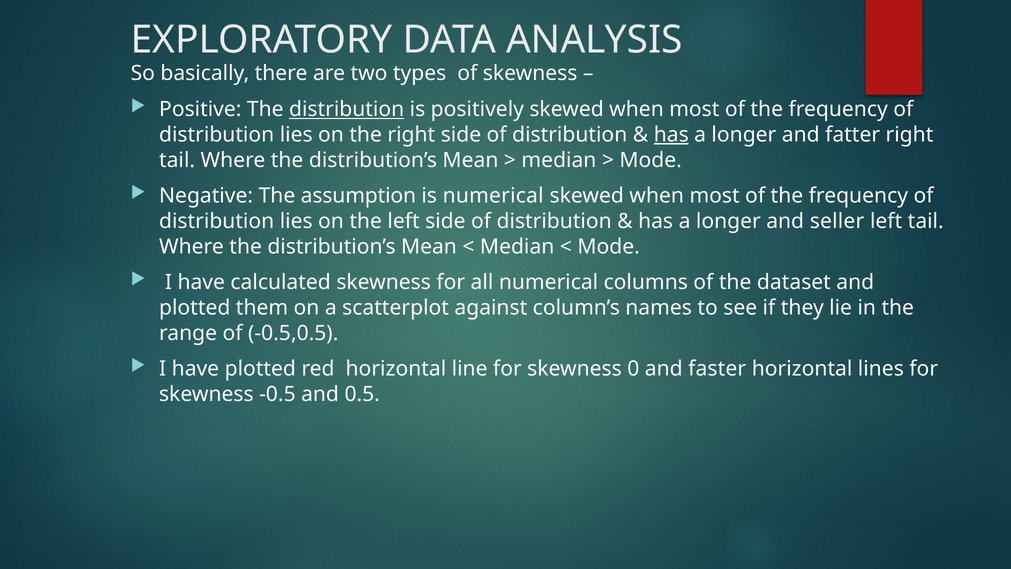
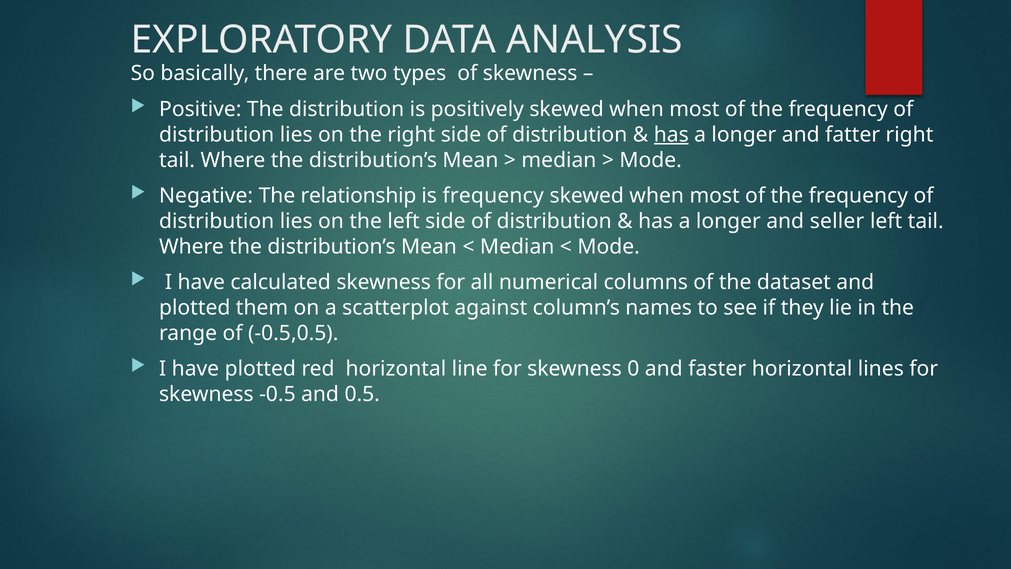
distribution underline: present -> none (347, 109)
assumption: assumption -> relationship (358, 196)
is numerical: numerical -> frequency (493, 196)
